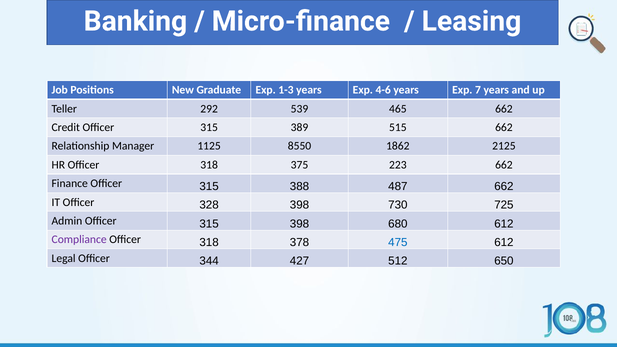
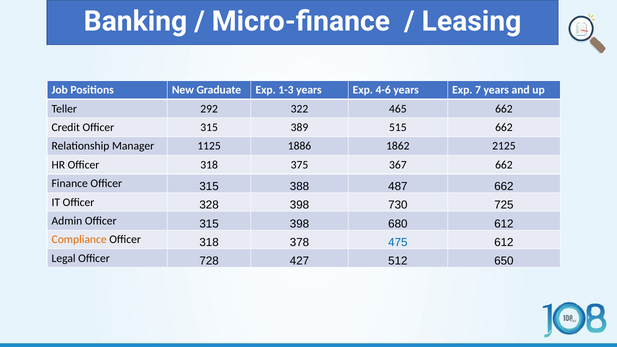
539: 539 -> 322 (300, 109)
8550: 8550 -> 1886 (300, 146)
223: 223 -> 367 (398, 165)
Compliance colour: purple -> orange (79, 240)
344: 344 -> 728 (209, 261)
